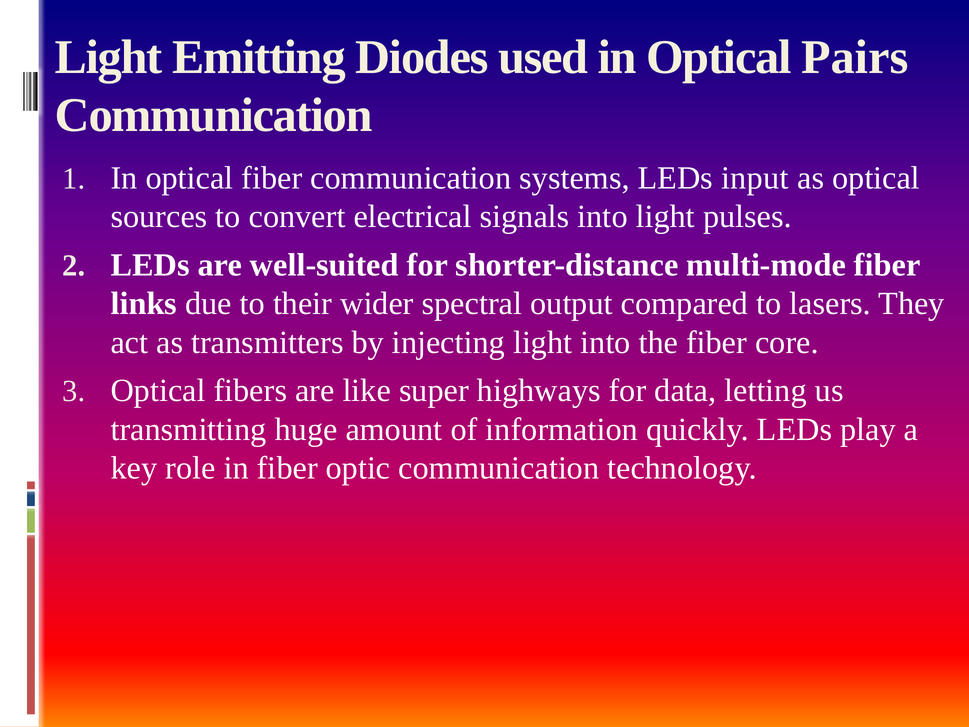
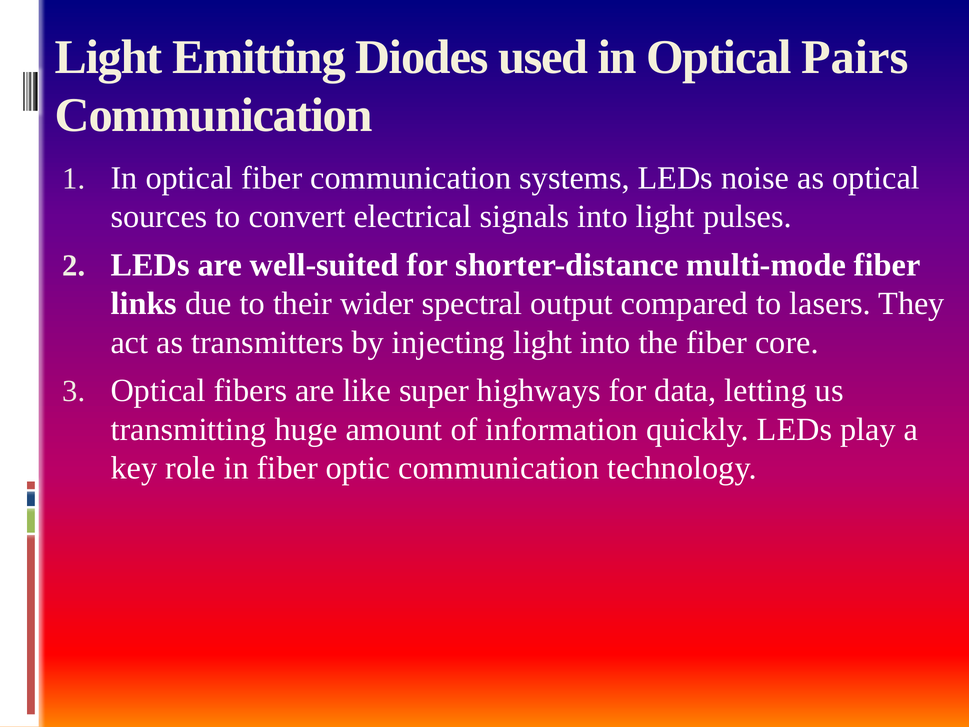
input: input -> noise (755, 178)
